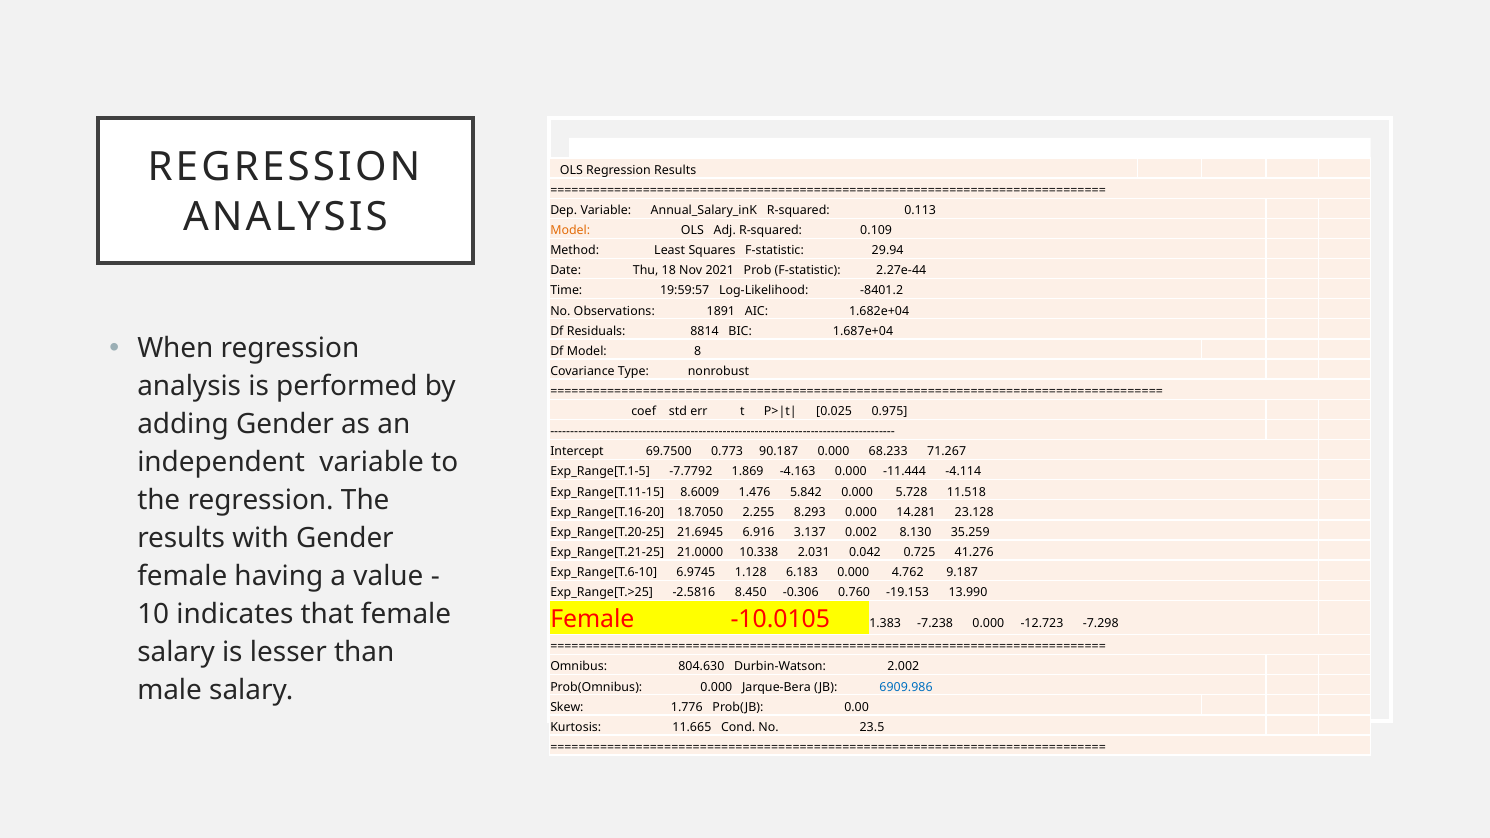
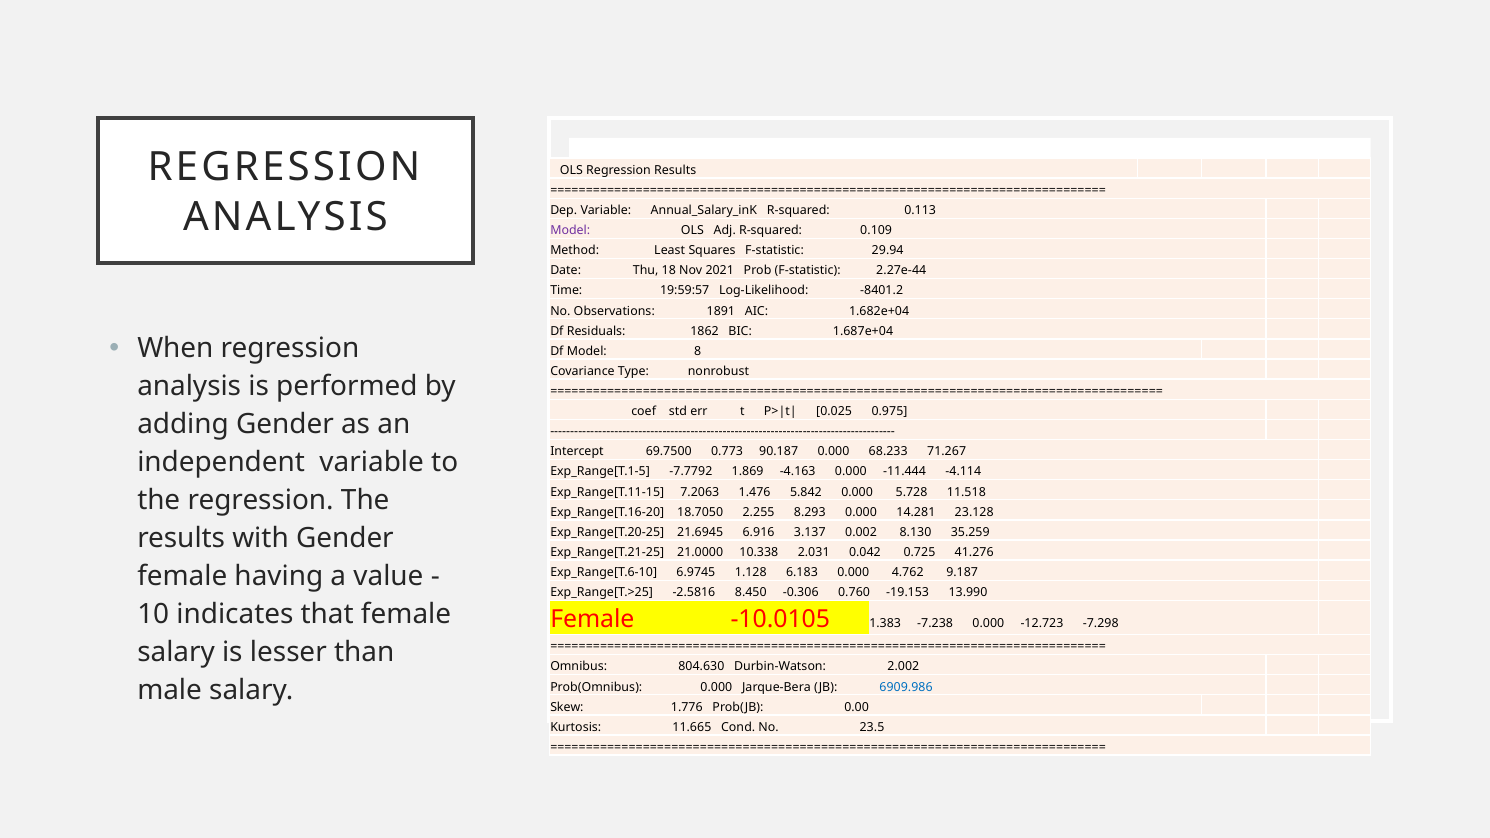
Model colour: orange -> purple (570, 231)
8814: 8814 -> 1862 (705, 331)
8.6009: 8.6009 -> 7.2063 (700, 492)
